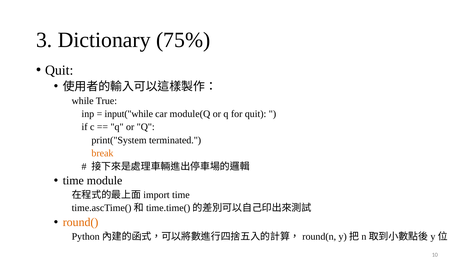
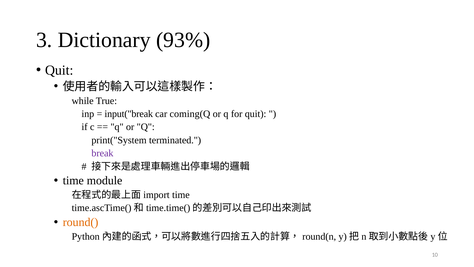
75%: 75% -> 93% (183, 40)
input("while: input("while -> input("break (129, 114)
module(Q: module(Q -> coming(Q (190, 114)
break colour: orange -> purple (102, 153)
